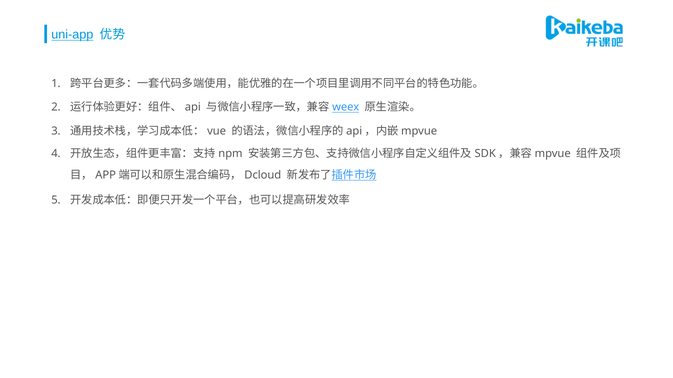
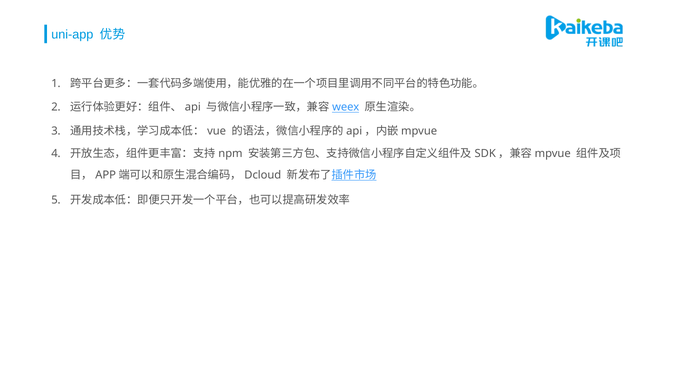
uni-app underline: present -> none (72, 35)
